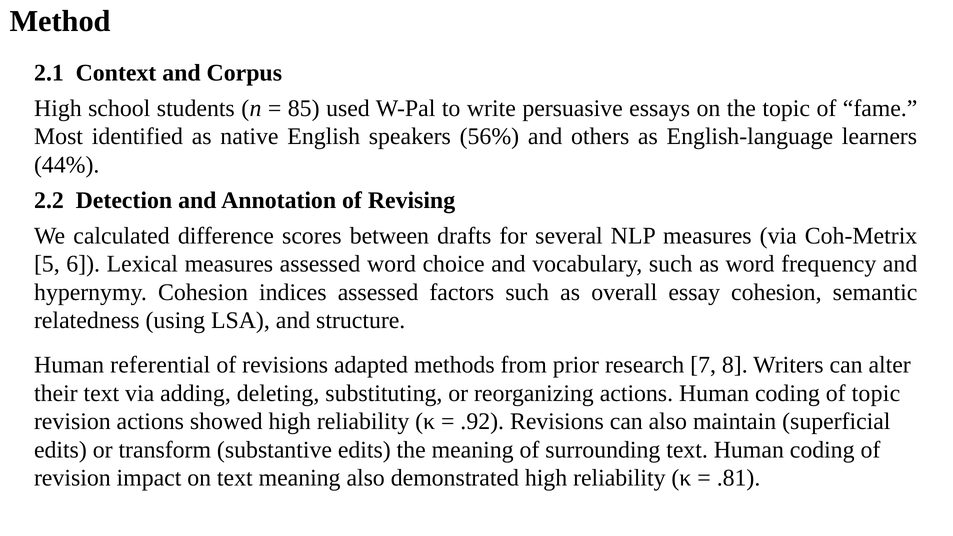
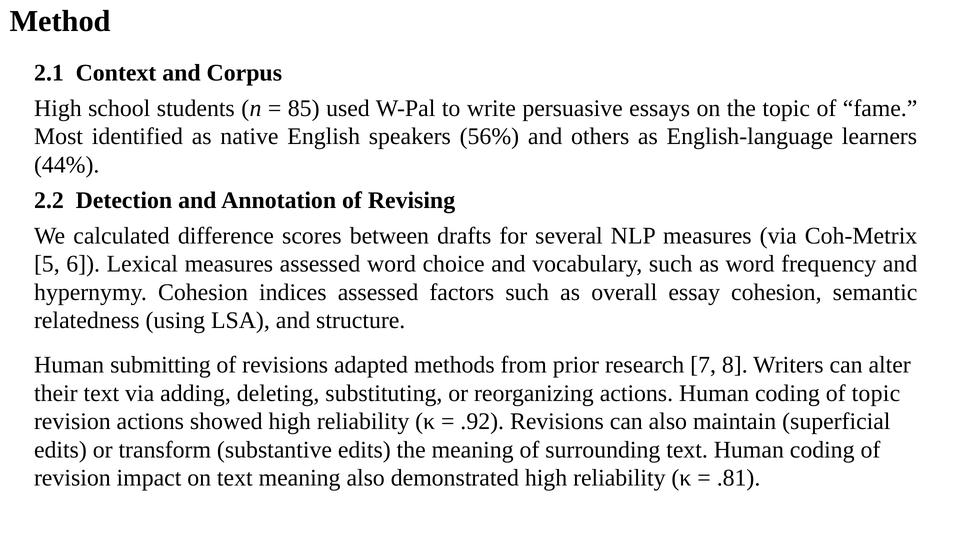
referential: referential -> submitting (160, 365)
